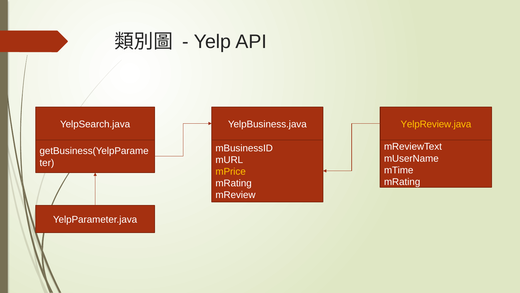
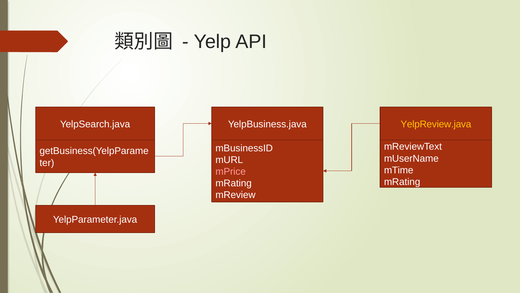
mPrice colour: yellow -> pink (231, 171)
